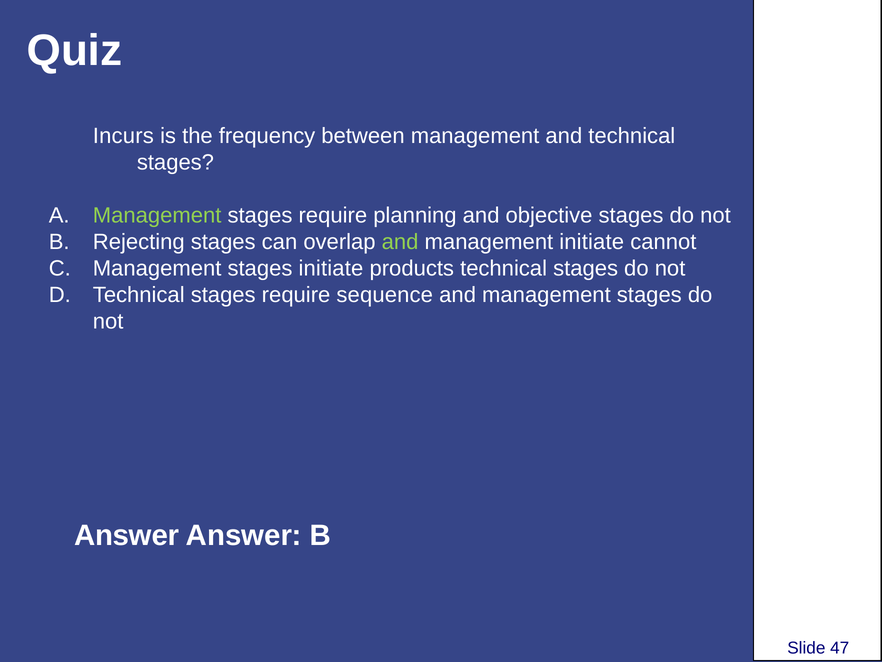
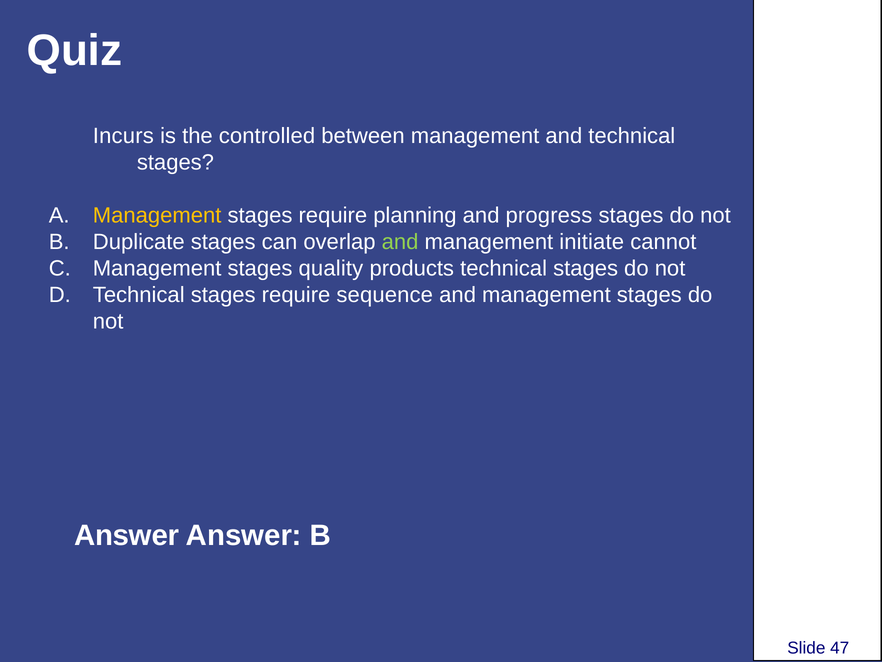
frequency: frequency -> controlled (267, 136)
Management colour: light green -> yellow (157, 215)
objective: objective -> progress (549, 215)
Rejecting: Rejecting -> Duplicate (139, 242)
stages initiate: initiate -> quality (331, 268)
